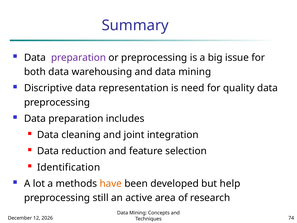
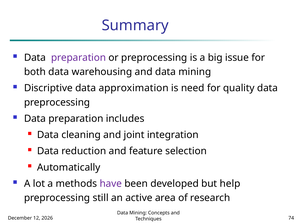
representation: representation -> approximation (134, 88)
Identification: Identification -> Automatically (69, 167)
have colour: orange -> purple (111, 183)
